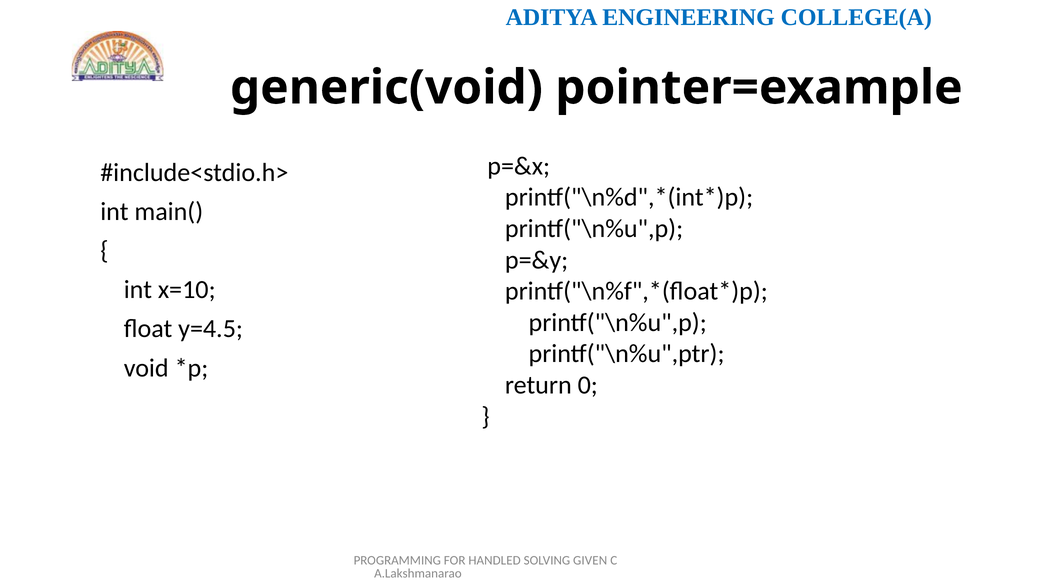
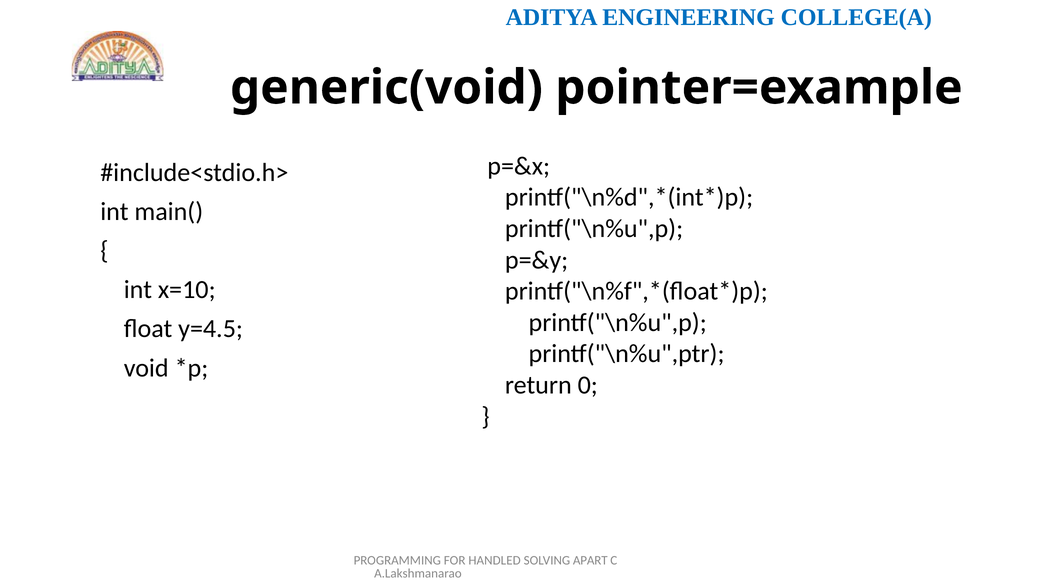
GIVEN: GIVEN -> APART (590, 561)
